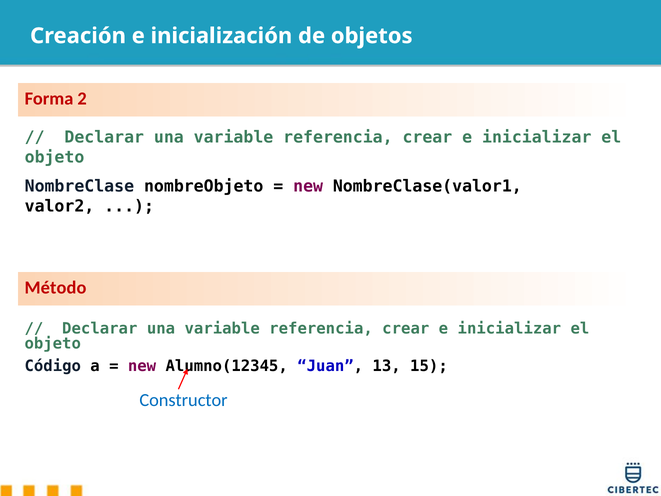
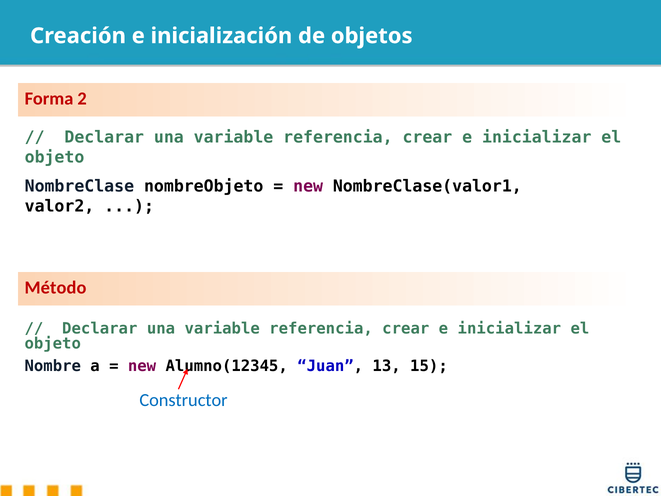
Código: Código -> Nombre (53, 366)
